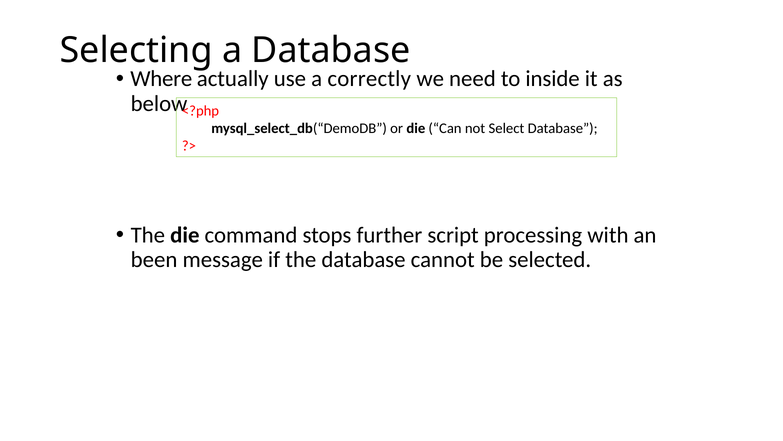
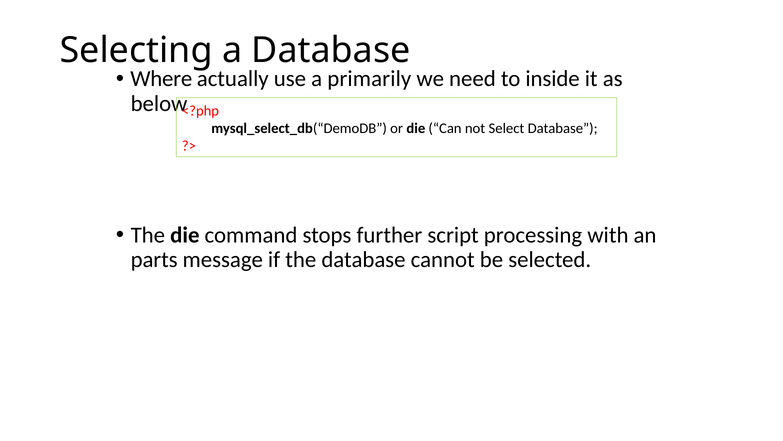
correctly: correctly -> primarily (369, 79)
been: been -> parts (154, 259)
